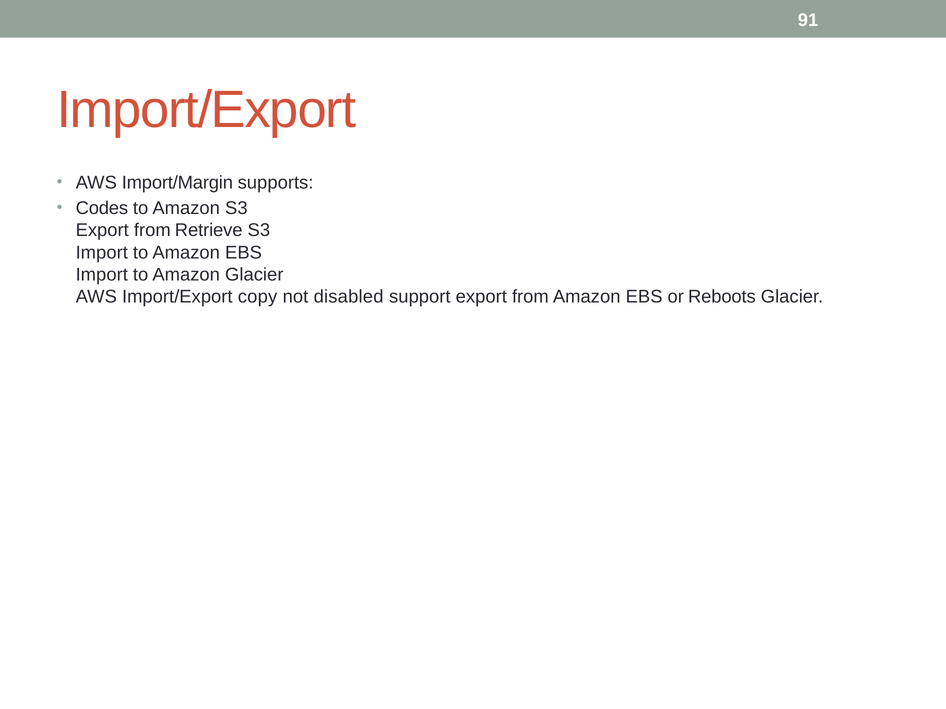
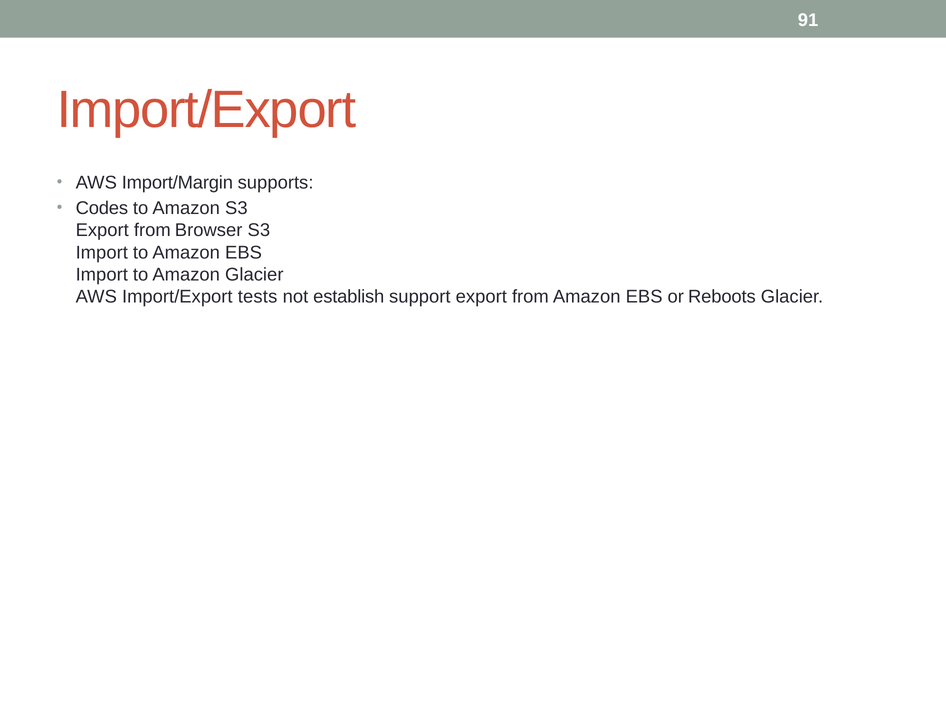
Retrieve: Retrieve -> Browser (209, 231)
copy: copy -> tests (258, 297)
disabled: disabled -> establish (349, 297)
